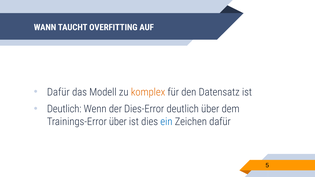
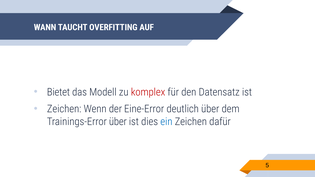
Dafür: Dafür -> Bietet (58, 92)
komplex colour: orange -> red (148, 92)
Deutlich: Deutlich -> Zeichen (64, 109)
Dies-Error: Dies-Error -> Eine-Error (144, 109)
